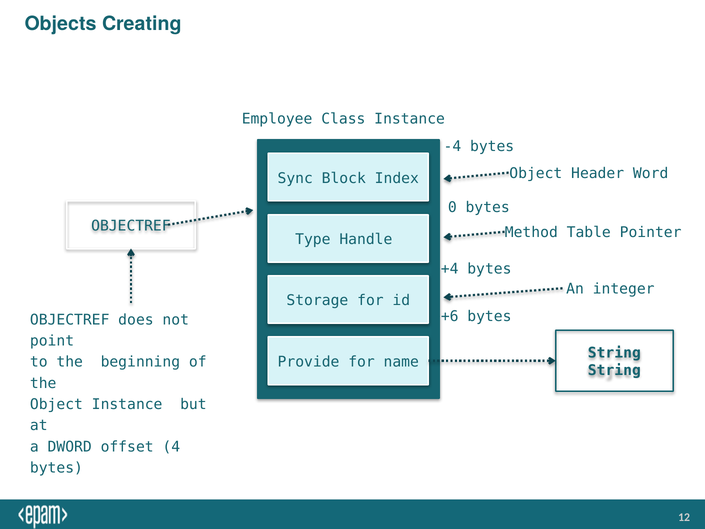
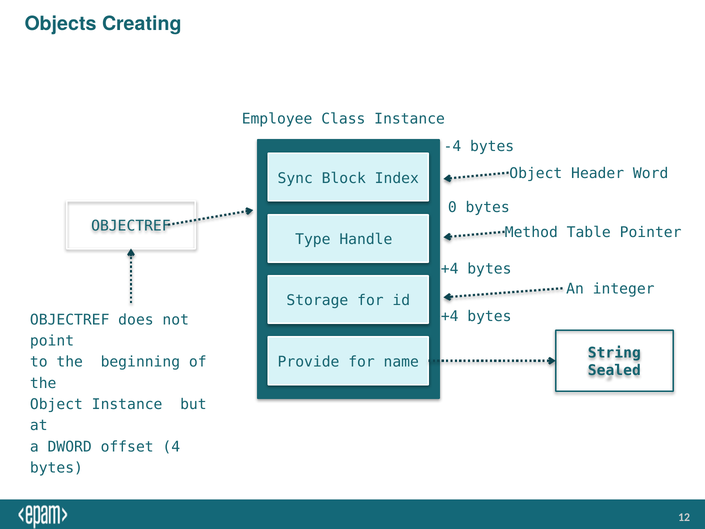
+6: +6 -> +4 (450, 316)
String: String -> Sealed (614, 370)
